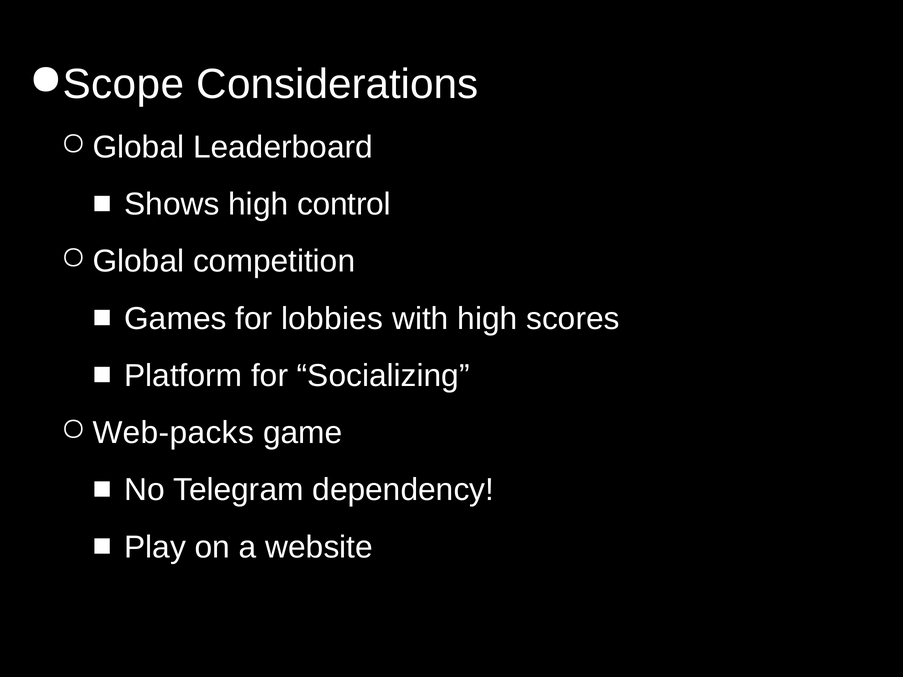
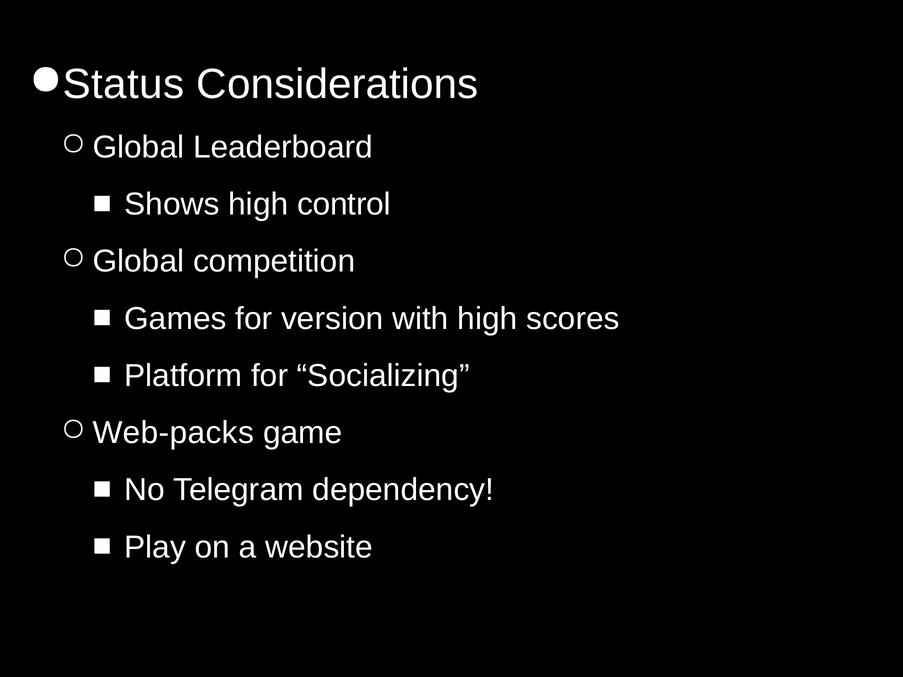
Scope: Scope -> Status (123, 84)
lobbies: lobbies -> version (332, 319)
